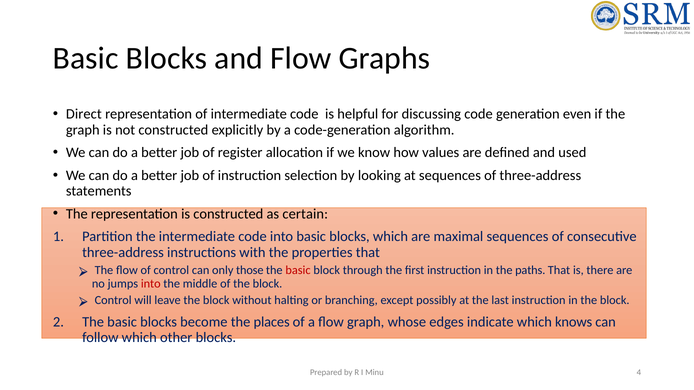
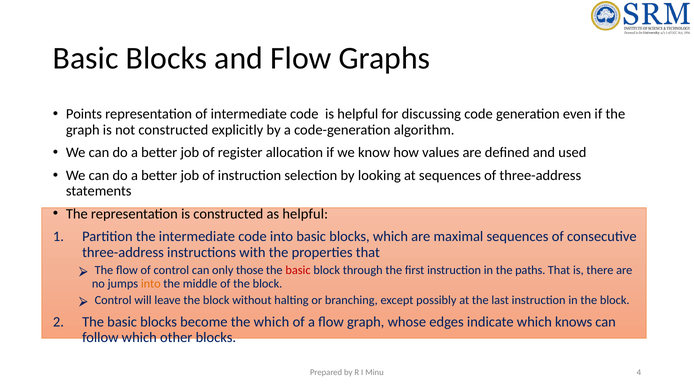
Direct: Direct -> Points (84, 114)
as certain: certain -> helpful (305, 214)
into colour: red -> orange (151, 284)
the places: places -> which (271, 322)
